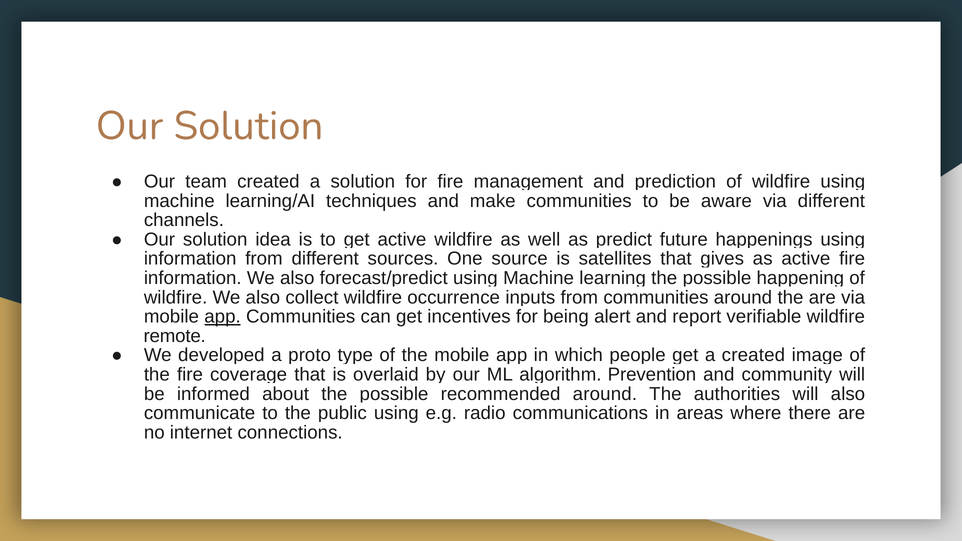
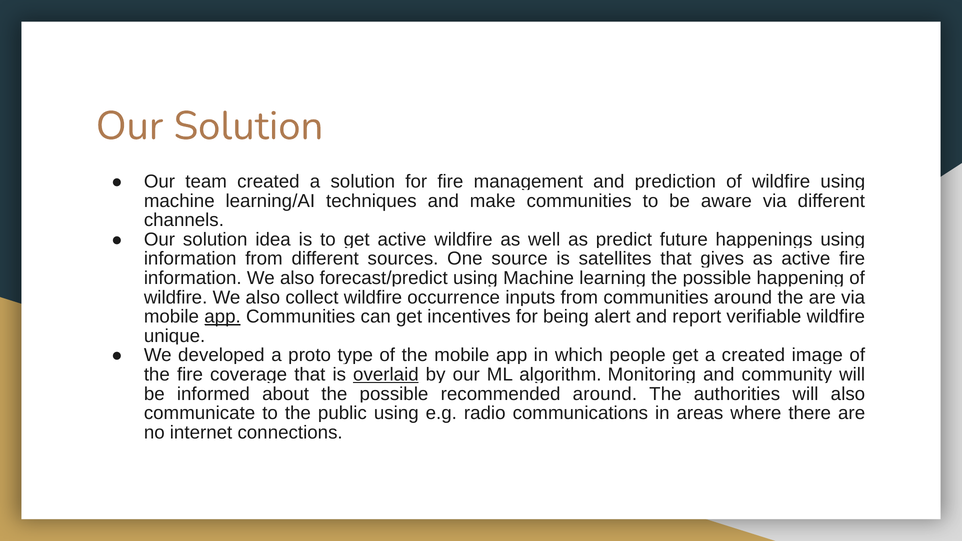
remote: remote -> unique (175, 336)
overlaid underline: none -> present (386, 375)
Prevention: Prevention -> Monitoring (652, 375)
